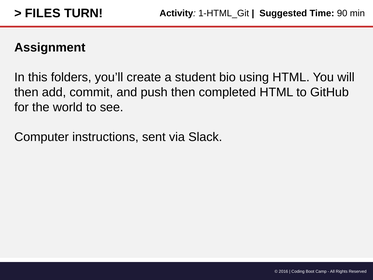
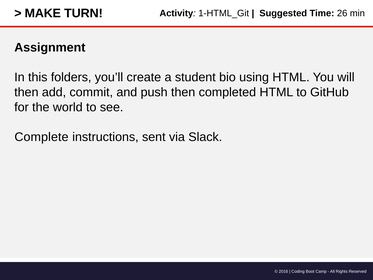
FILES: FILES -> MAKE (43, 13)
90: 90 -> 26 (342, 13)
Computer: Computer -> Complete (41, 137)
